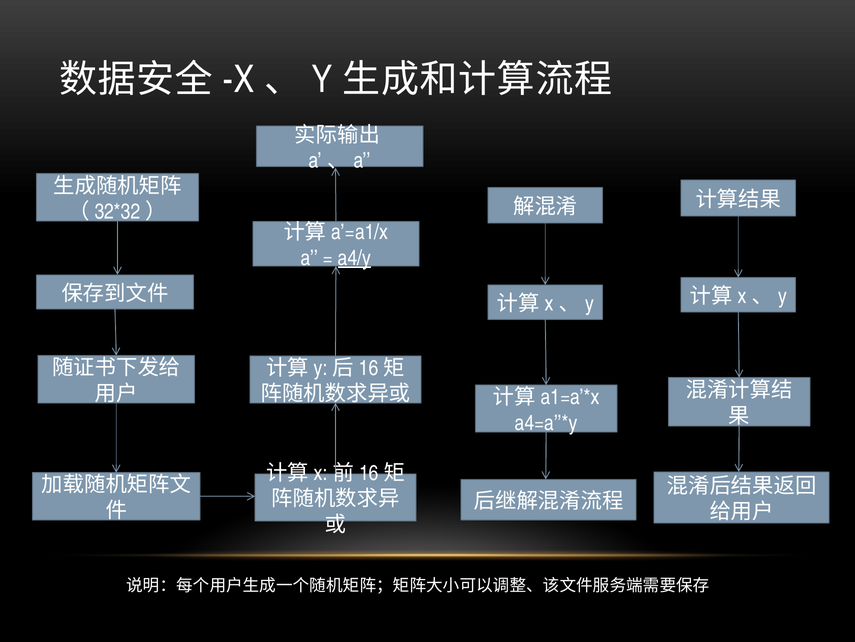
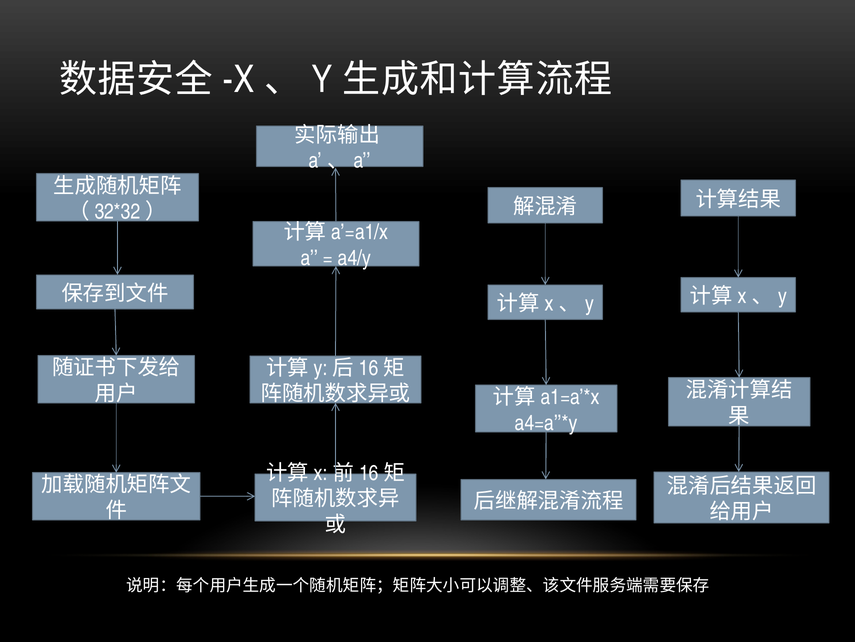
a4/y underline: present -> none (354, 258)
